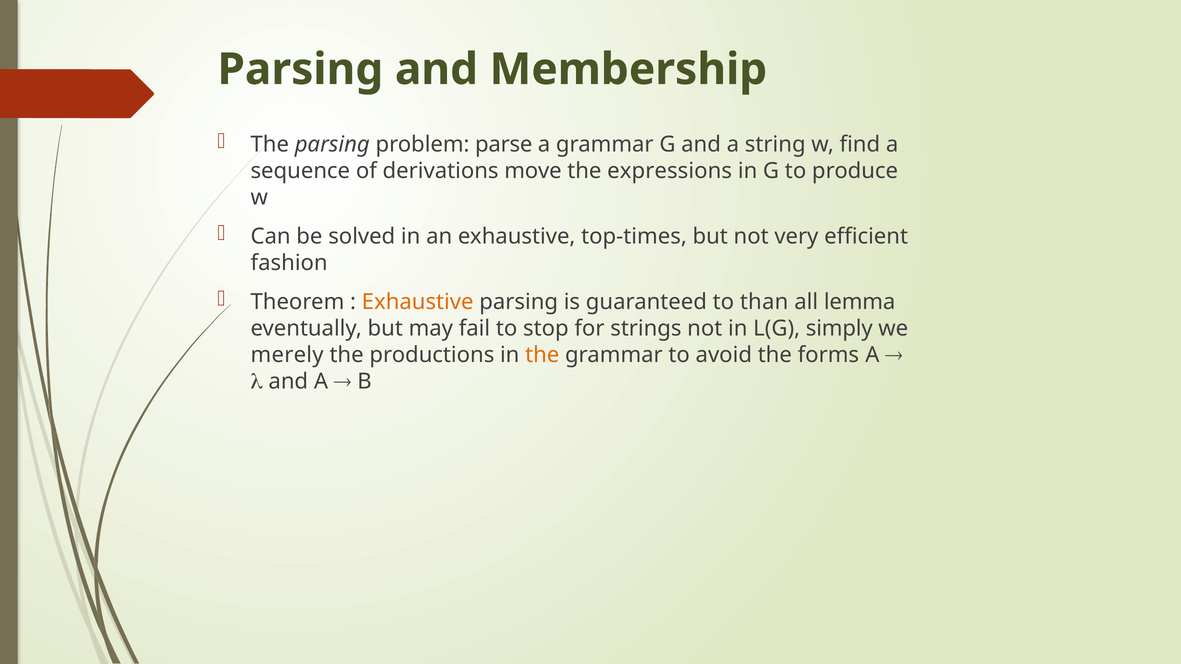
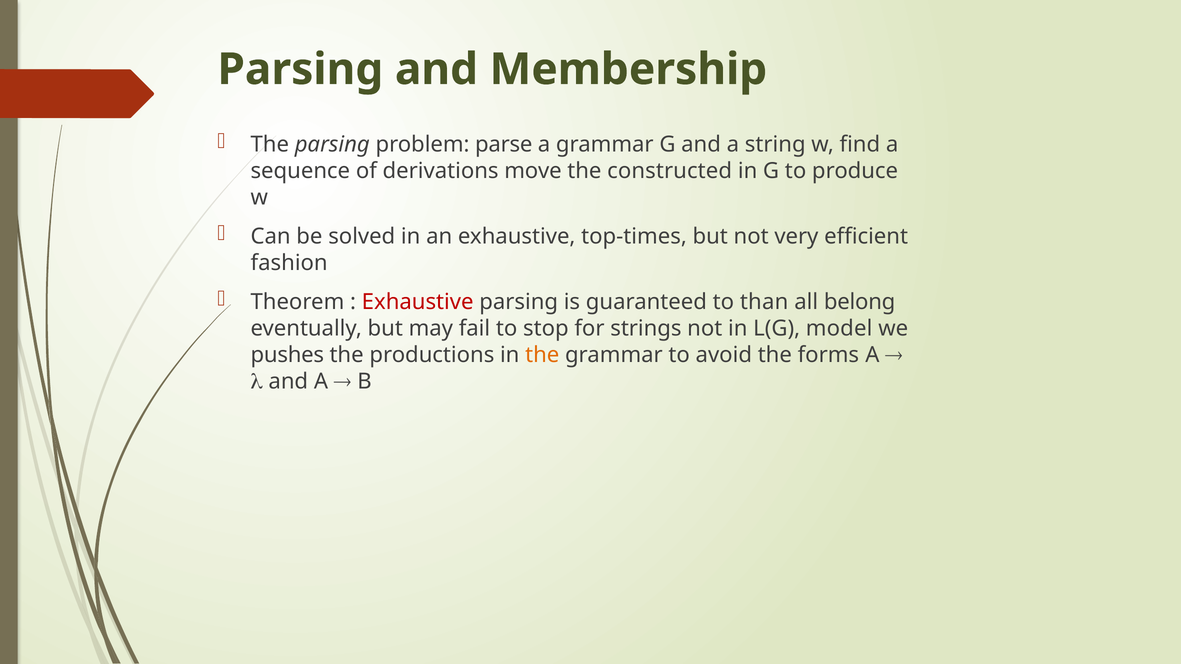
expressions: expressions -> constructed (670, 171)
Exhaustive colour: orange -> red (418, 302)
lemma: lemma -> belong (860, 302)
simply: simply -> model (839, 329)
merely: merely -> pushes (287, 355)
